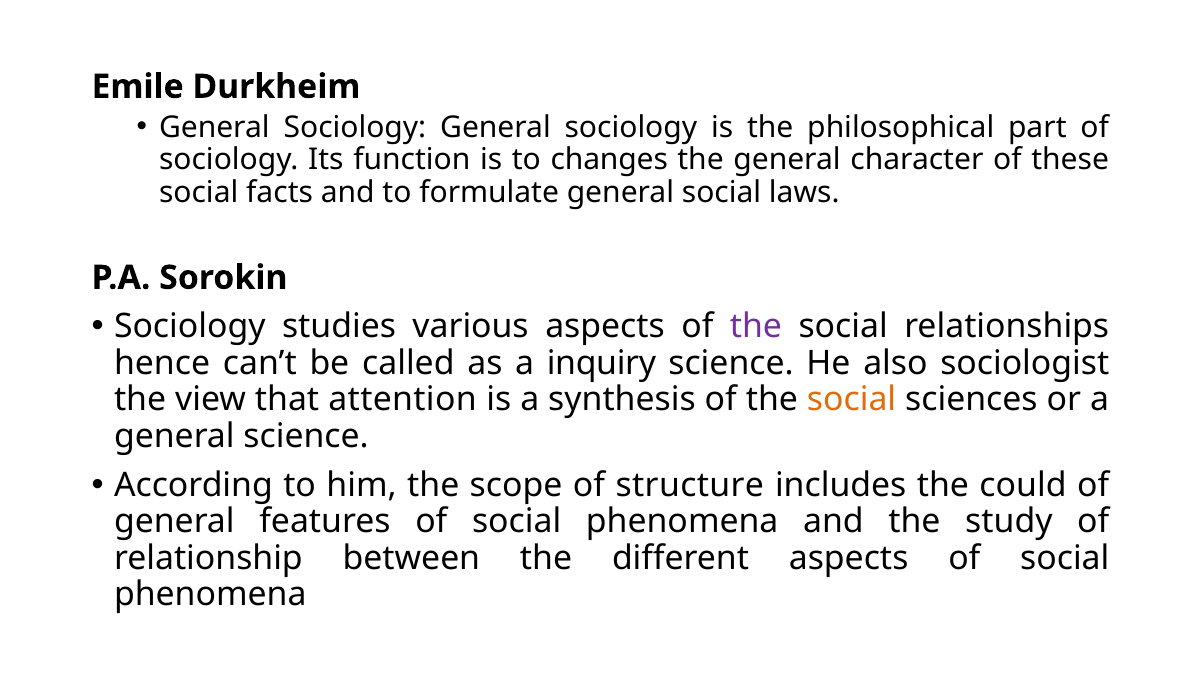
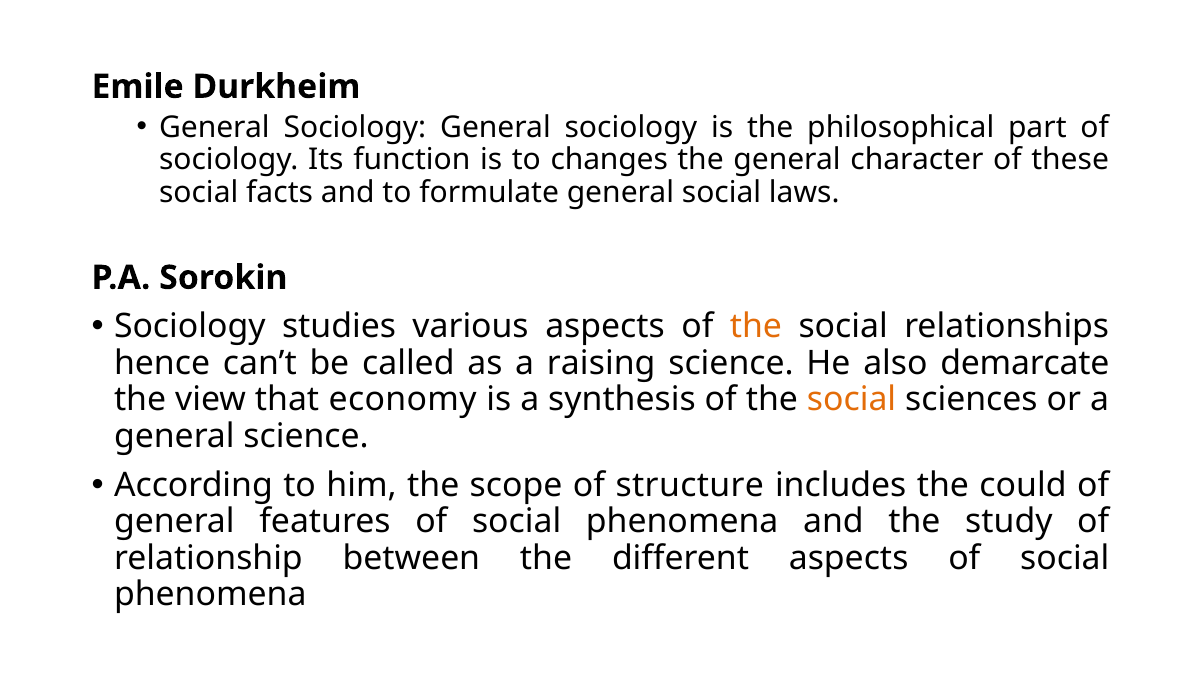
the colour: purple -> orange (756, 327)
inquiry: inquiry -> raising (601, 364)
sociologist: sociologist -> demarcate (1025, 364)
attention: attention -> economy (403, 400)
